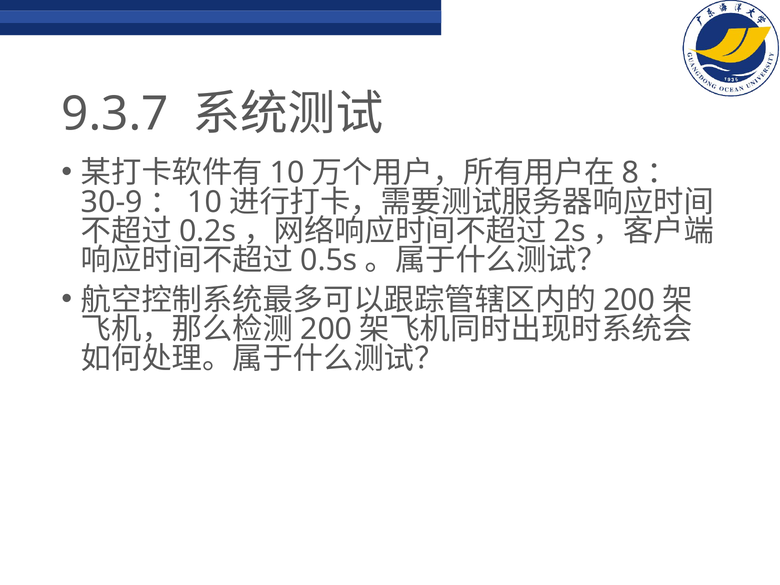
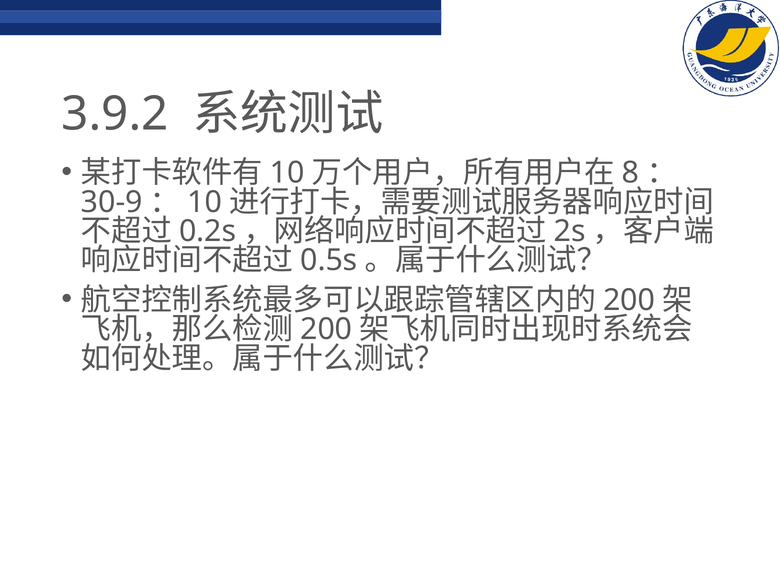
9.3.7: 9.3.7 -> 3.9.2 (115, 114)
